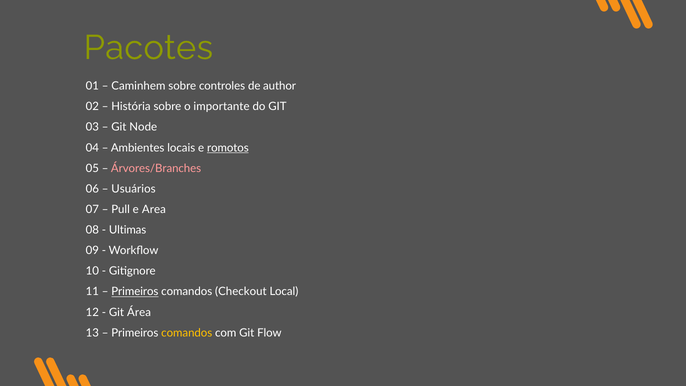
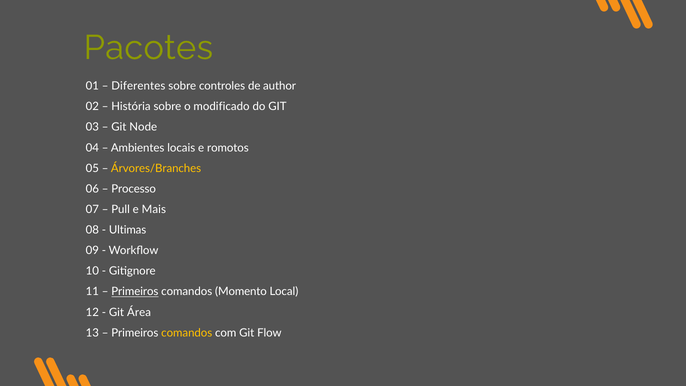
Caminhem: Caminhem -> Diferentes (138, 86)
importante: importante -> modificado (222, 107)
romotos underline: present -> none (228, 148)
Árvores/Branches colour: pink -> yellow (156, 168)
Usuários: Usuários -> Processo (134, 189)
Area: Area -> Mais (154, 209)
Checkout: Checkout -> Momento (241, 292)
